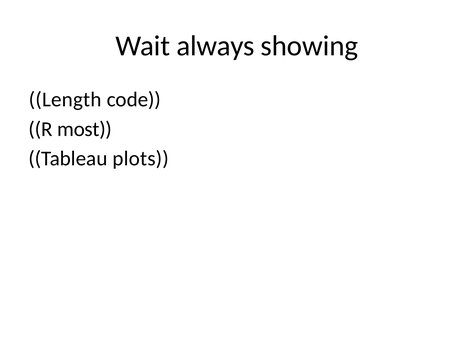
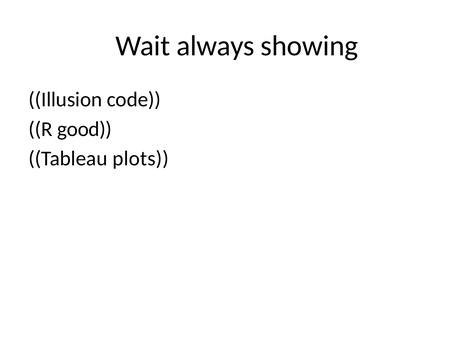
Length: Length -> Illusion (65, 99)
most: most -> good (85, 129)
